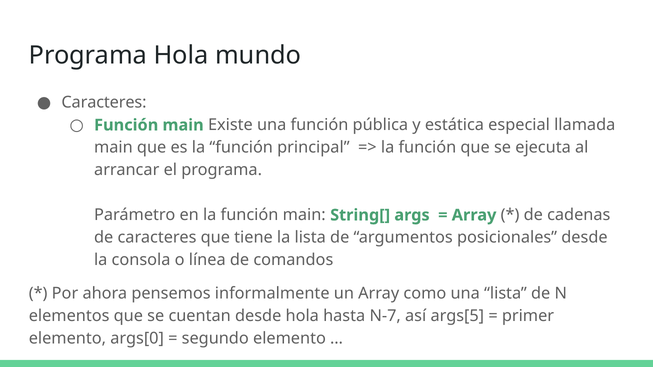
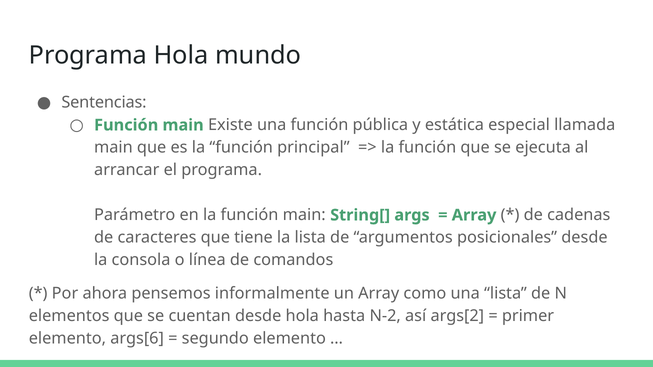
Caracteres: Caracteres -> Sentencias (104, 103)
N-7: N-7 -> N-2 (385, 316)
args[5: args[5 -> args[2 (457, 316)
args[0: args[0 -> args[6 (137, 339)
